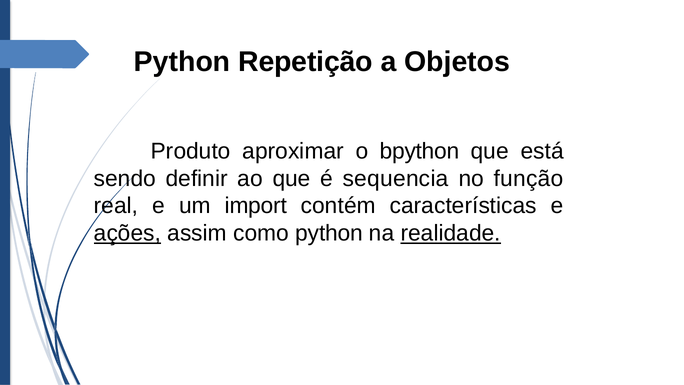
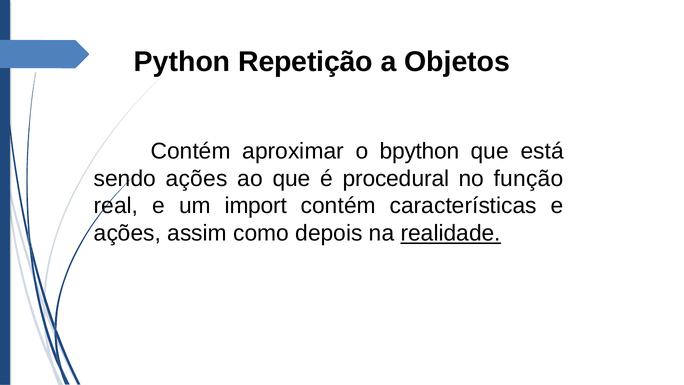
Produto: Produto -> Contém (191, 151)
sendo definir: definir -> ações (197, 178)
sequencia: sequencia -> procedural (396, 178)
ações underline: present -> none (127, 233)
como python: python -> depois (329, 233)
